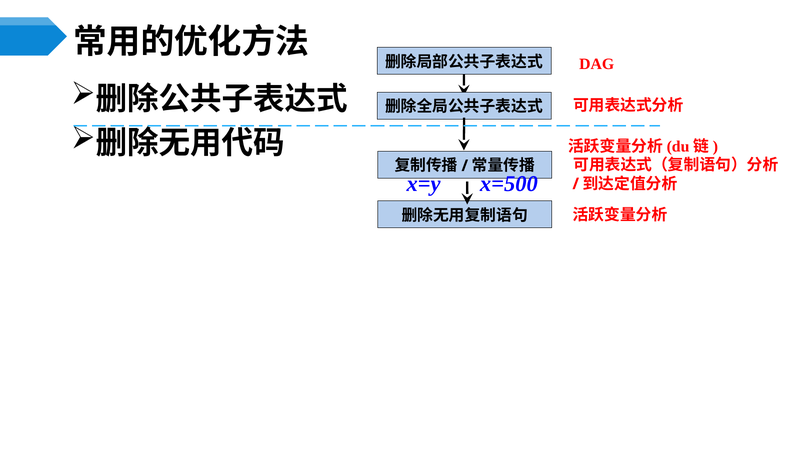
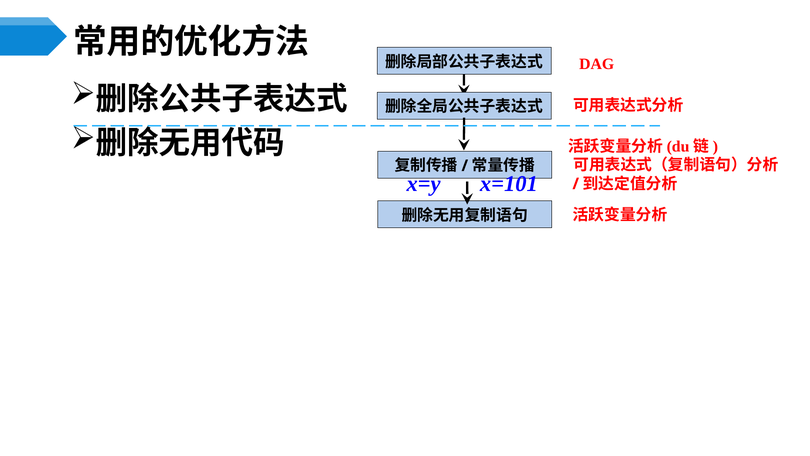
x=500: x=500 -> x=101 (509, 184)
